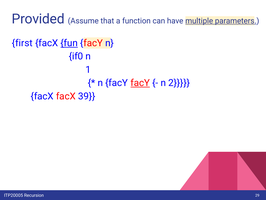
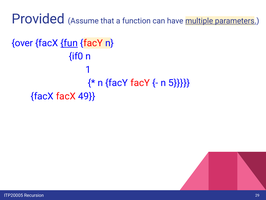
first: first -> over (22, 43)
facY underline: present -> none (140, 83)
2: 2 -> 5 (179, 83)
39: 39 -> 49 (87, 96)
